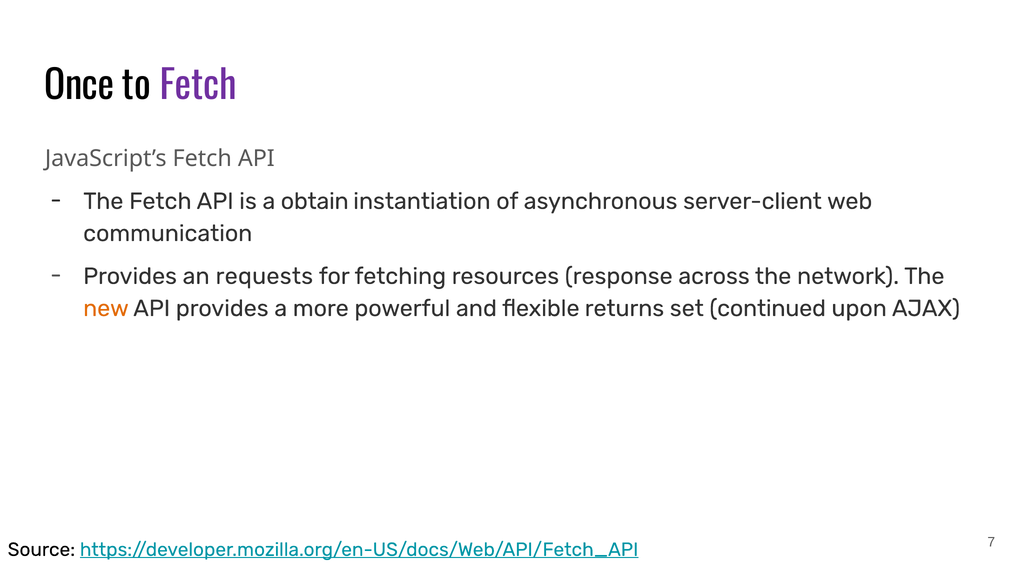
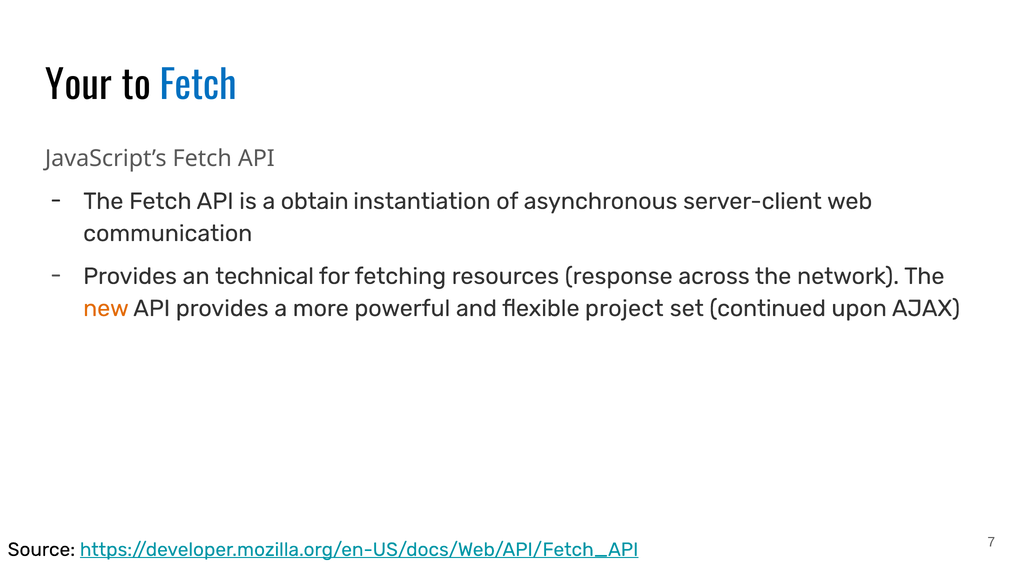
Once: Once -> Your (79, 86)
Fetch colour: purple -> blue (198, 86)
requests: requests -> technical (265, 276)
returns: returns -> project (624, 308)
